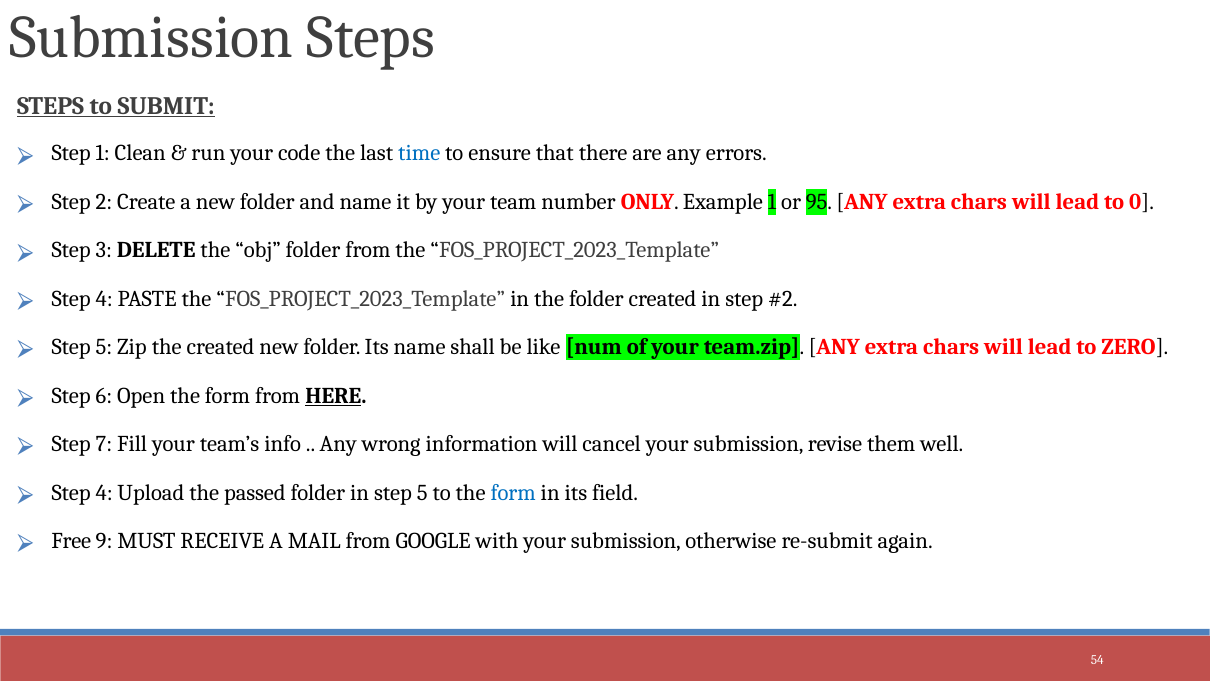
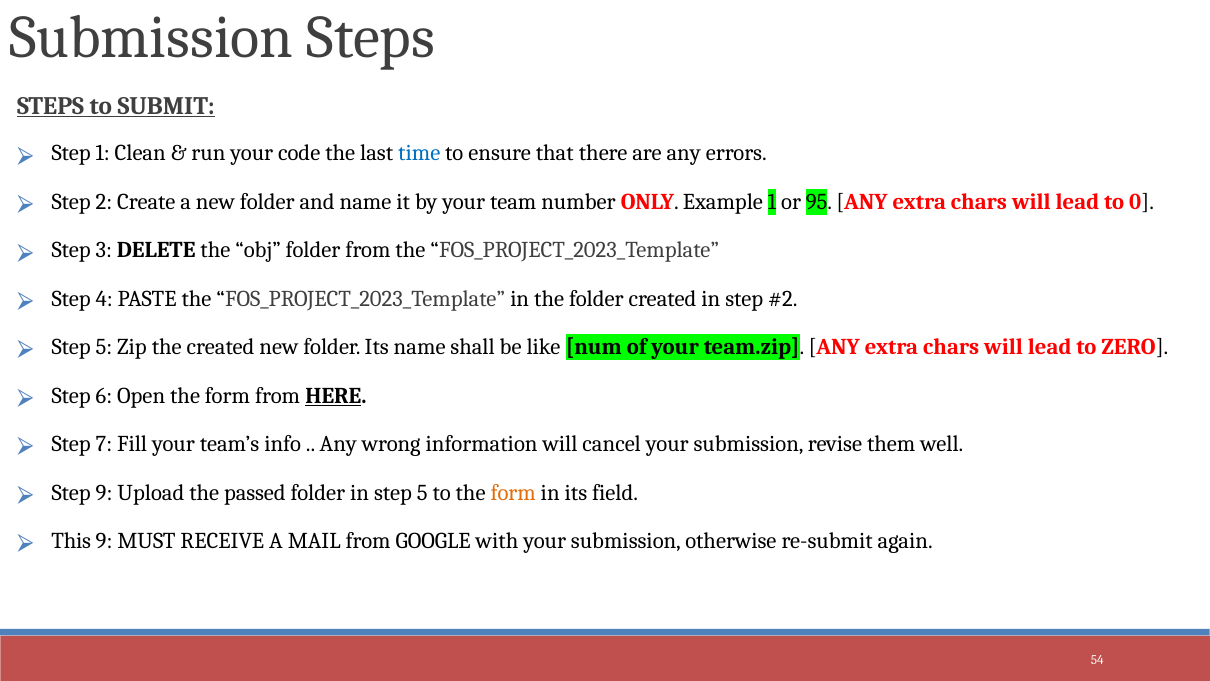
4: 4 -> 9 (104, 492)
form colour: blue -> orange (513, 492)
Free: Free -> This (71, 541)
